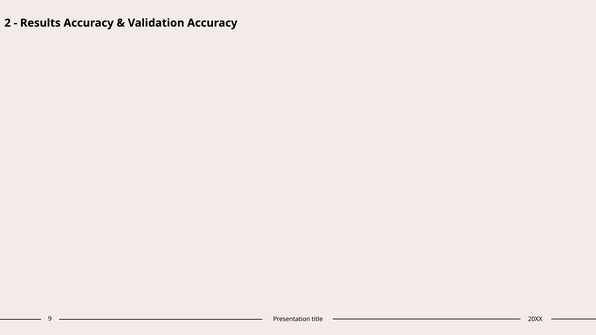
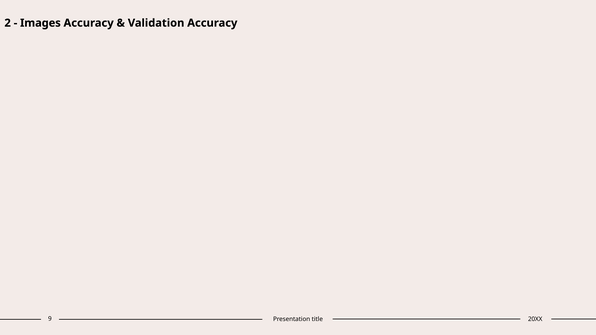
Results: Results -> Images (40, 23)
